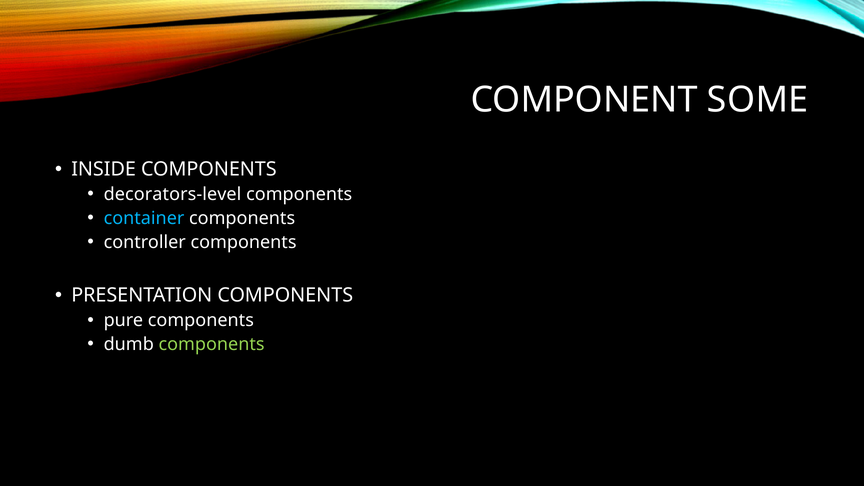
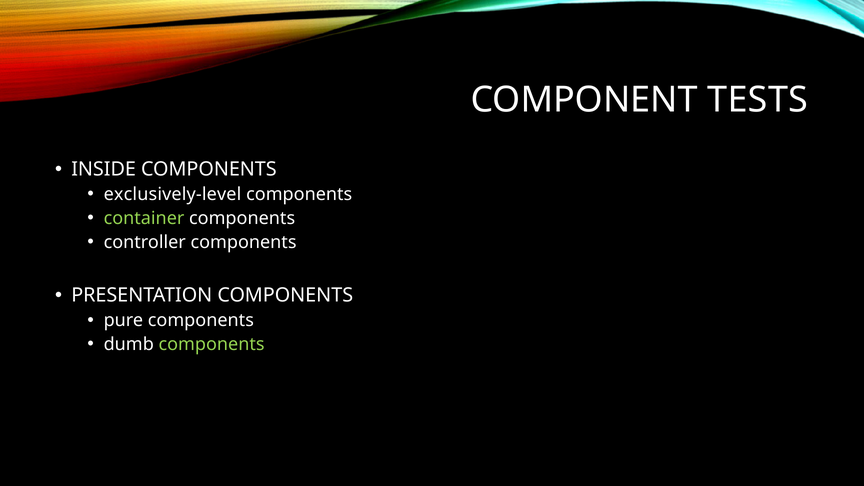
SOME: SOME -> TESTS (758, 100)
decorators-level: decorators-level -> exclusively-level (173, 194)
container colour: light blue -> light green (144, 218)
